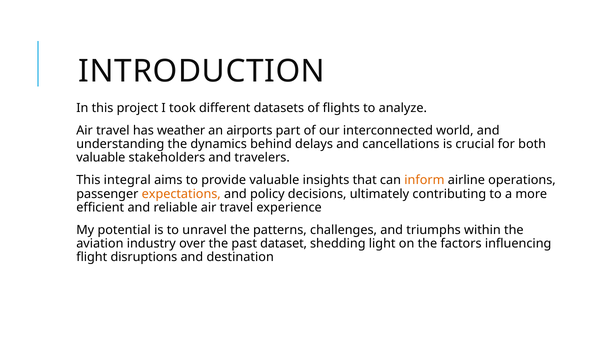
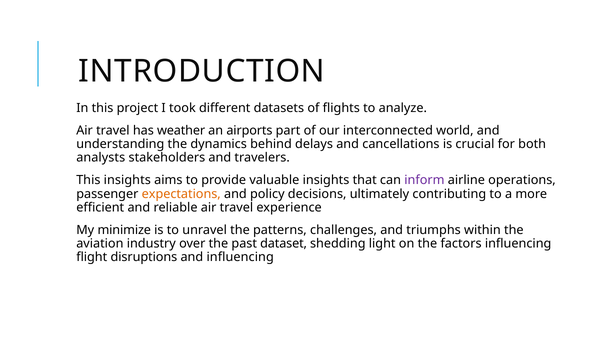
valuable: valuable -> analysts (101, 158)
This integral: integral -> insights (127, 180)
inform colour: orange -> purple (424, 180)
potential: potential -> minimize (124, 230)
and destination: destination -> influencing (240, 258)
